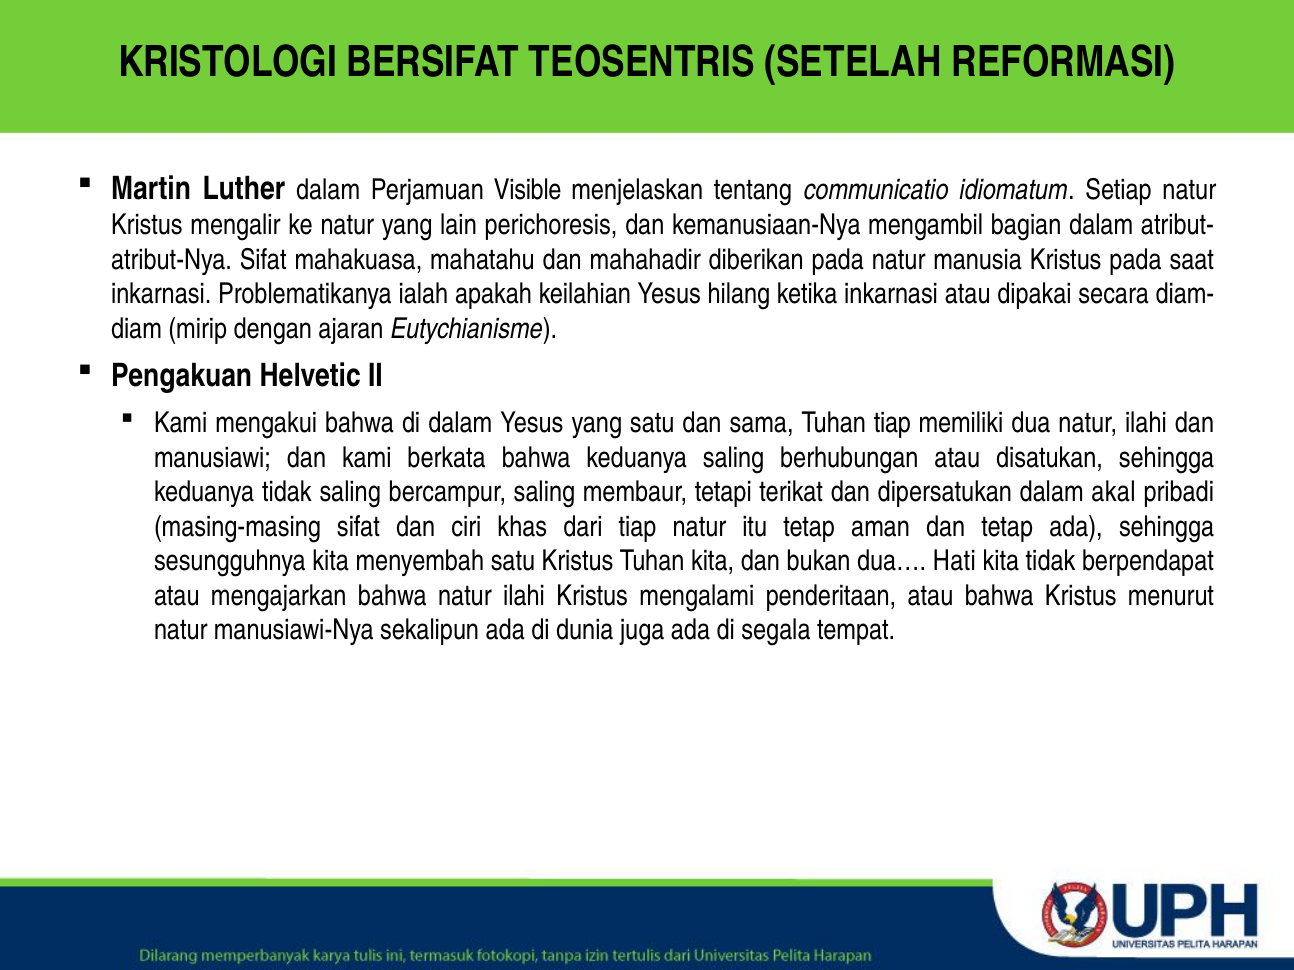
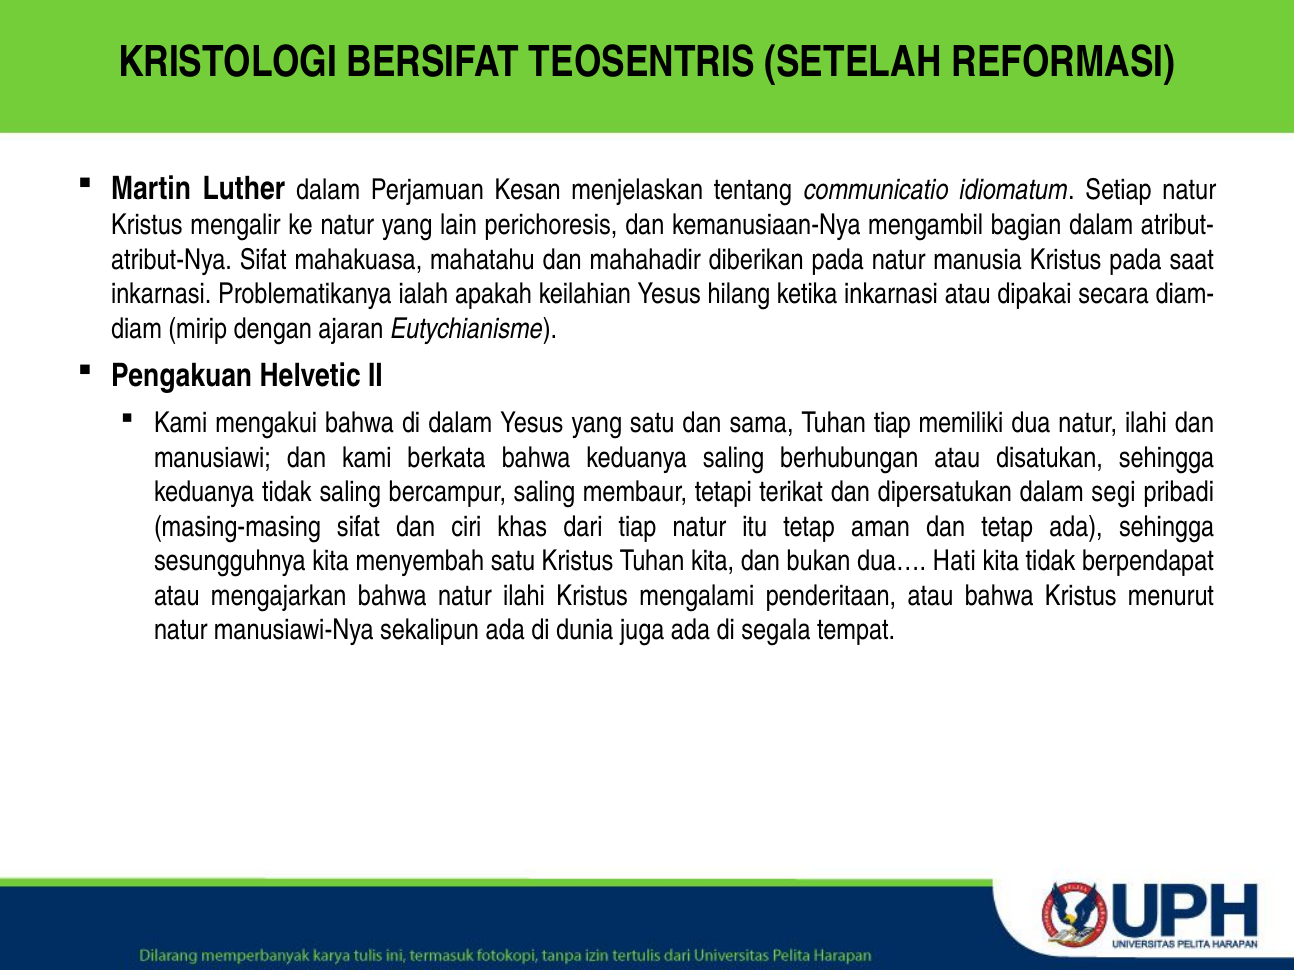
Visible: Visible -> Kesan (528, 190)
akal: akal -> segi (1113, 493)
